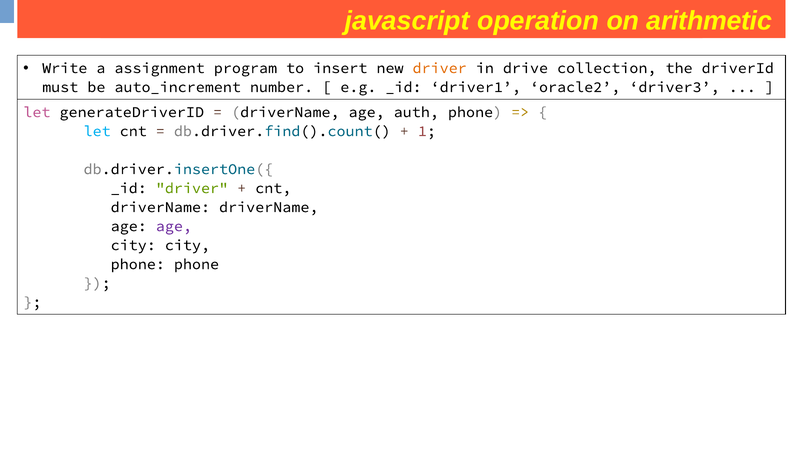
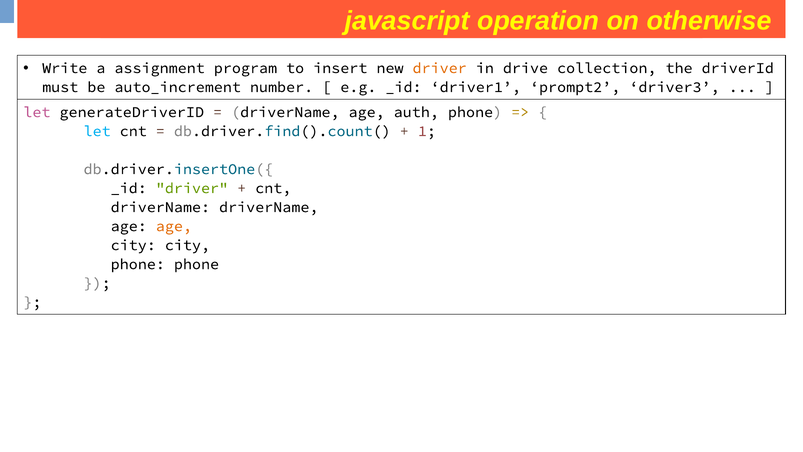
arithmetic: arithmetic -> otherwise (709, 21)
oracle2: oracle2 -> prompt2 (575, 87)
age colour: purple -> orange (174, 226)
